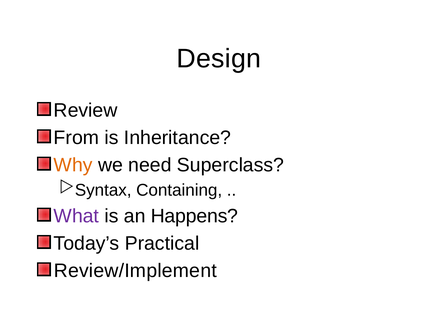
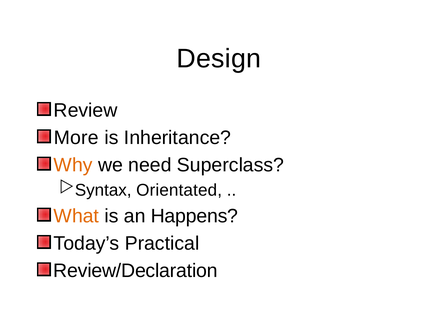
From: From -> More (76, 137)
Containing: Containing -> Orientated (179, 190)
What colour: purple -> orange (76, 216)
Review/Implement: Review/Implement -> Review/Declaration (135, 270)
